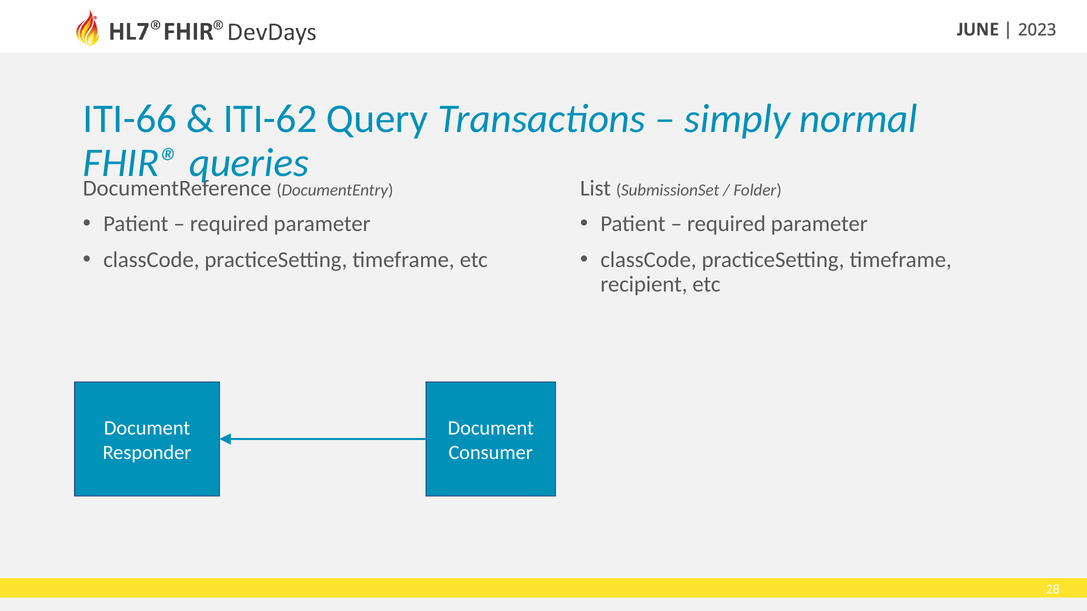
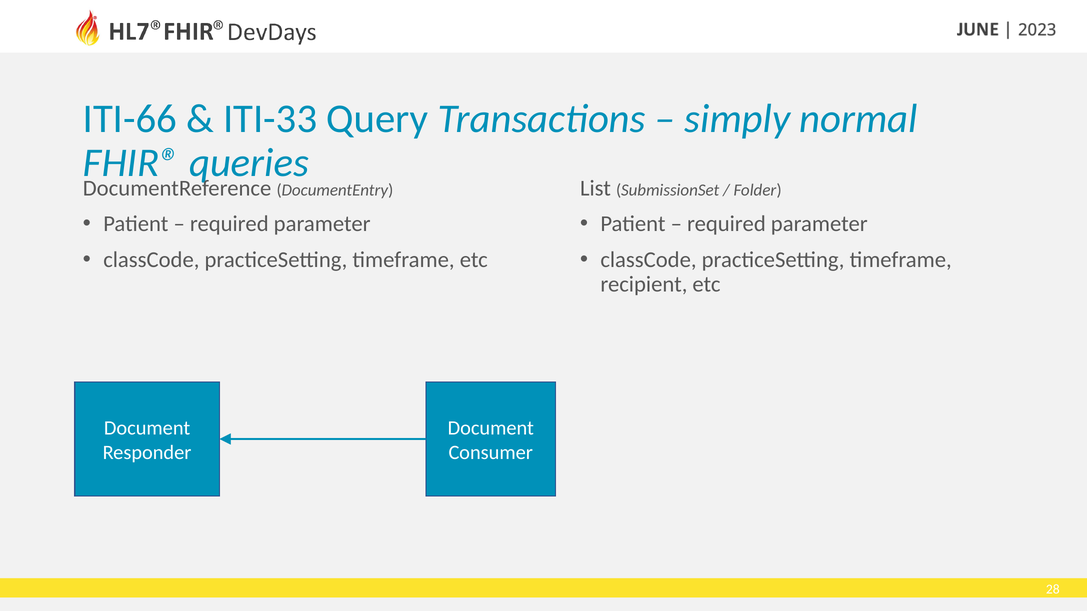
ITI-62: ITI-62 -> ITI-33 (270, 119)
